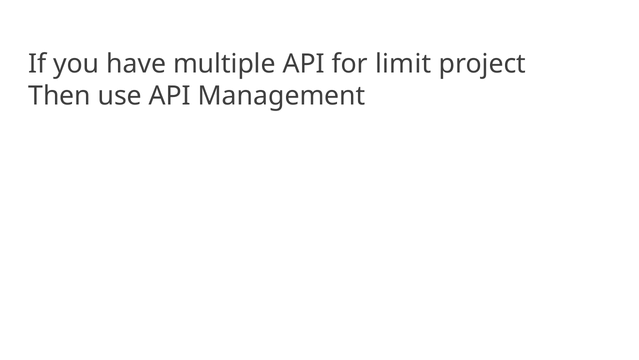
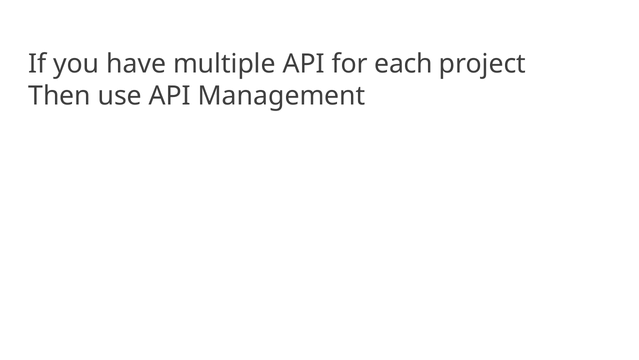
limit: limit -> each (404, 64)
